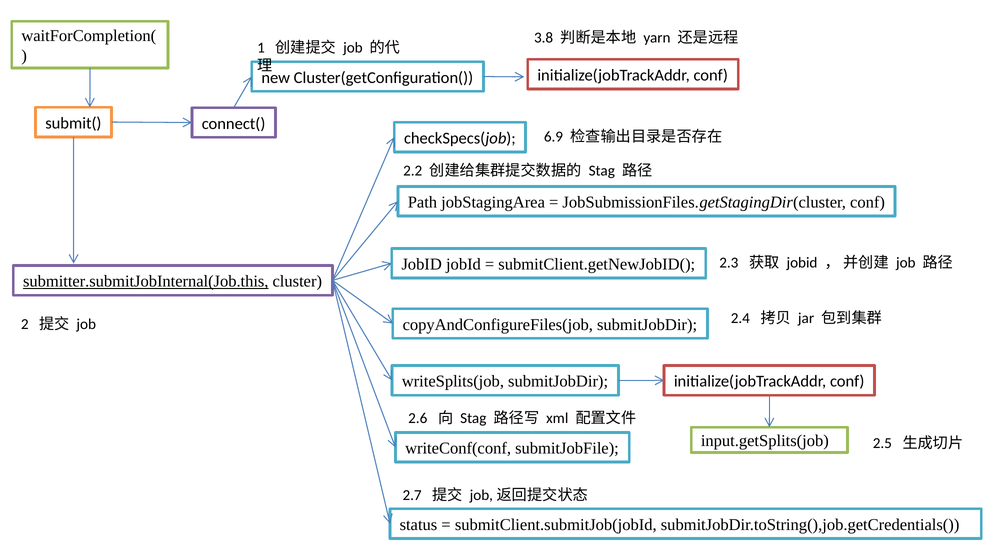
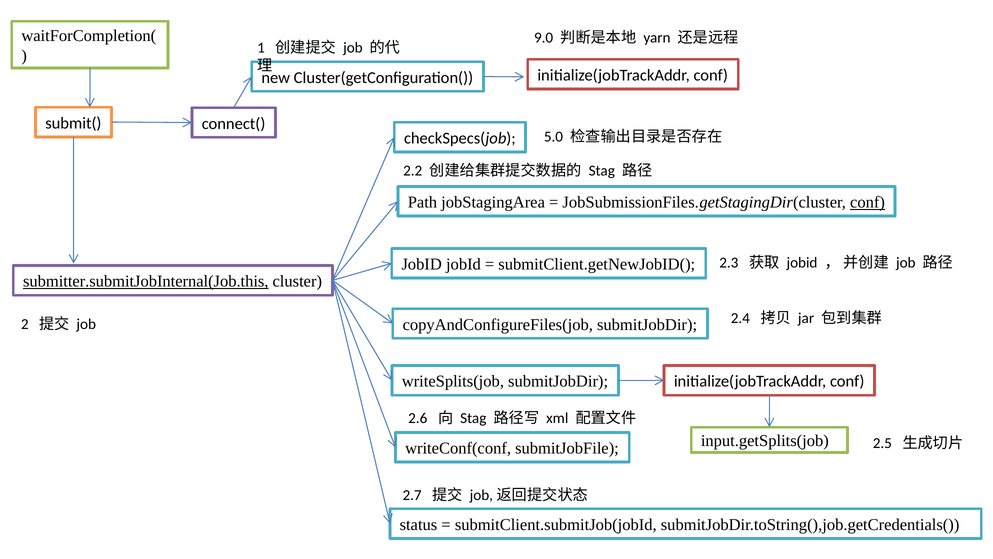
3.8: 3.8 -> 9.0 (544, 38)
6.9: 6.9 -> 5.0 (553, 137)
conf underline: none -> present (868, 202)
